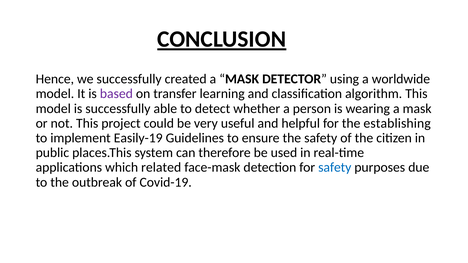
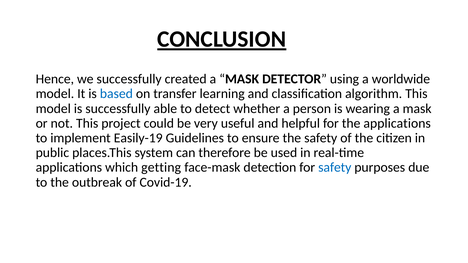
based colour: purple -> blue (116, 94)
the establishing: establishing -> applications (397, 123)
related: related -> getting (161, 168)
